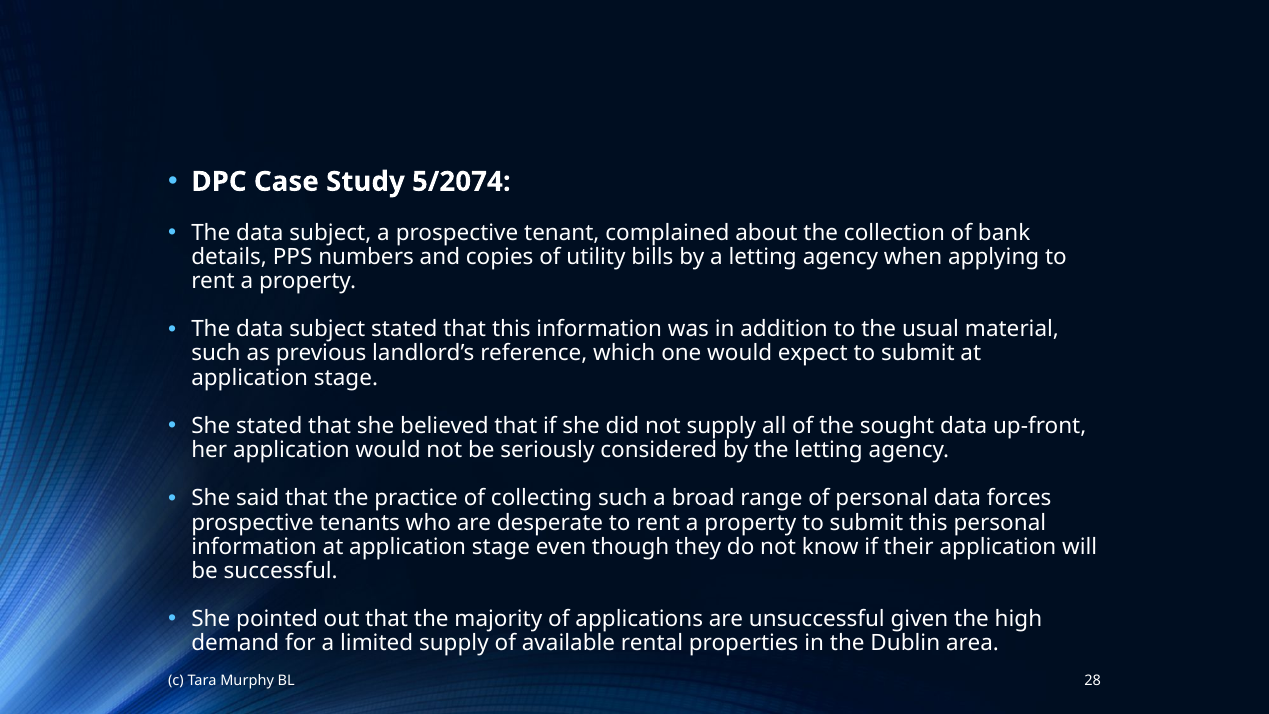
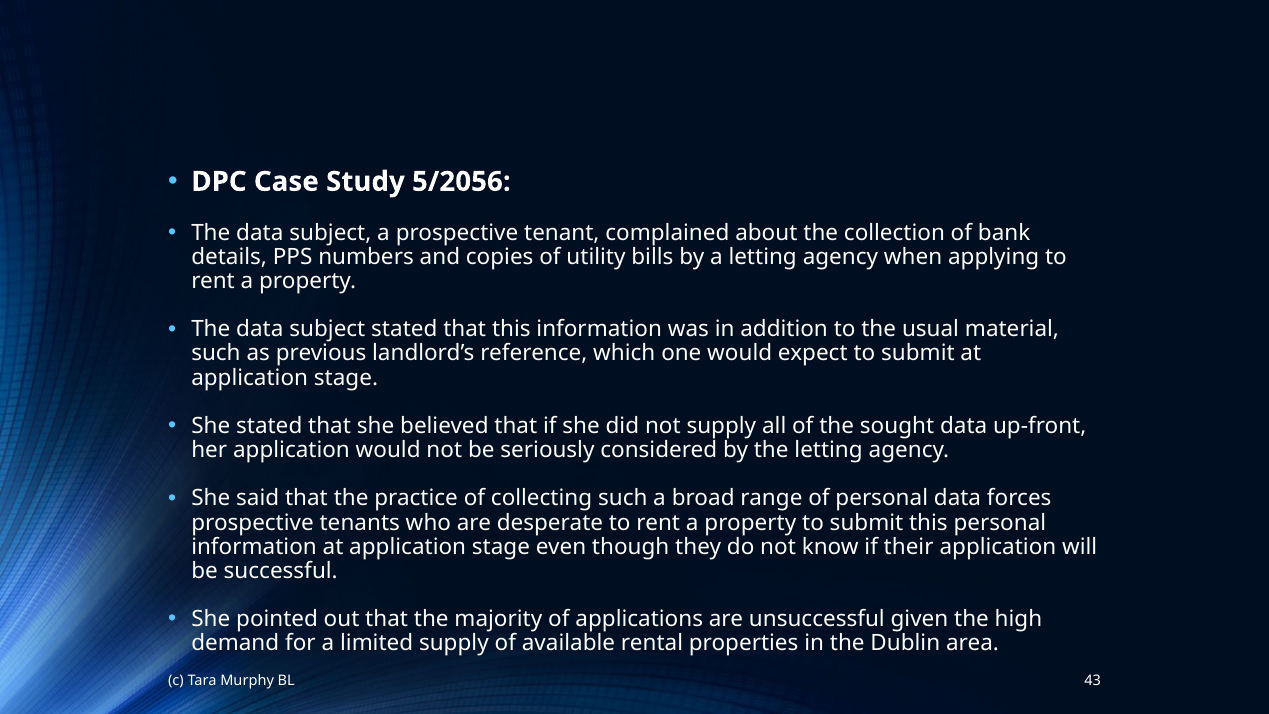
5/2074: 5/2074 -> 5/2056 (461, 182)
28: 28 -> 43 (1093, 681)
